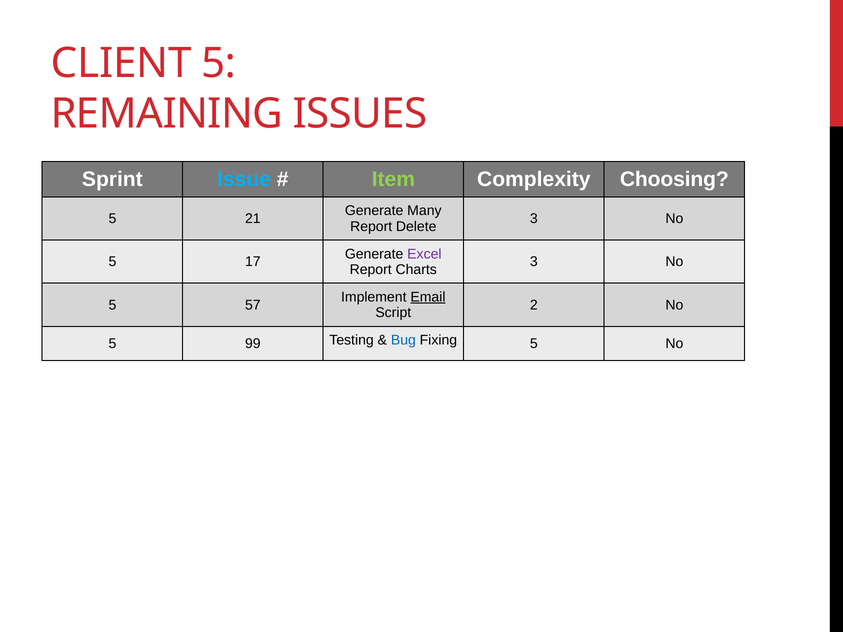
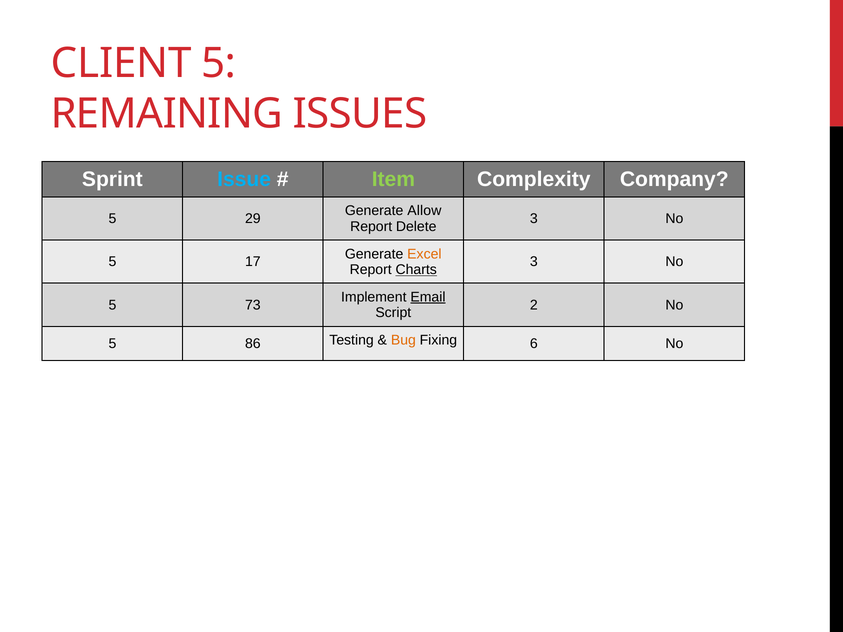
Choosing: Choosing -> Company (674, 180)
Many: Many -> Allow (424, 211)
21: 21 -> 29 (253, 219)
Excel colour: purple -> orange (424, 254)
Charts underline: none -> present (416, 270)
57: 57 -> 73 (253, 305)
99: 99 -> 86 (253, 344)
Bug colour: blue -> orange (403, 340)
Fixing 5: 5 -> 6 (534, 344)
